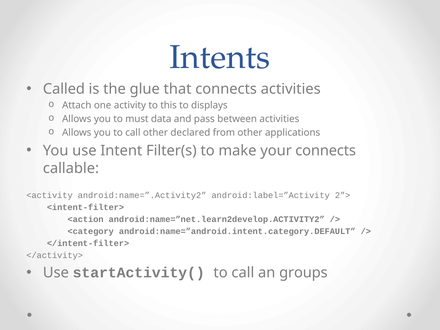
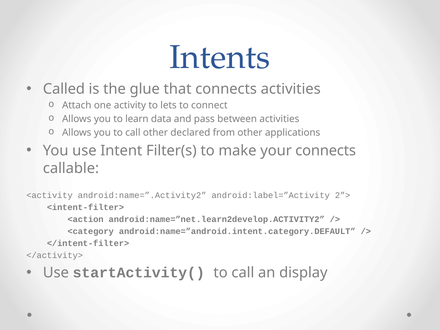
this: this -> lets (169, 105)
displays: displays -> connect (209, 105)
must: must -> learn (137, 119)
groups: groups -> display (303, 273)
